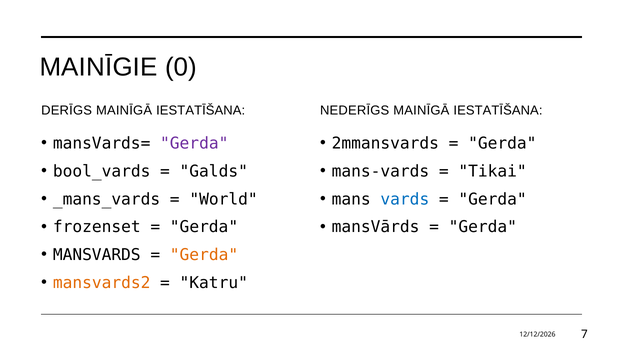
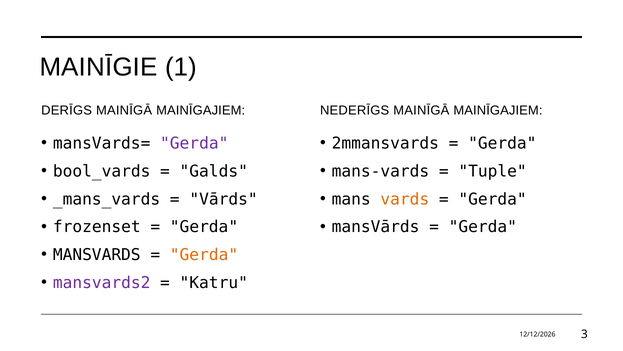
0: 0 -> 1 (181, 67)
DERĪGS MAINĪGĀ IESTATĪŠANA: IESTATĪŠANA -> MAINĪGAJIEM (201, 110)
NEDERĪGS MAINĪGĀ IESTATĪŠANA: IESTATĪŠANA -> MAINĪGAJIEM (498, 110)
Tikai: Tikai -> Tuple (493, 171)
World: World -> Vārds (224, 199)
vards colour: blue -> orange (405, 199)
mansvards2 colour: orange -> purple (102, 282)
7: 7 -> 3 (584, 334)
